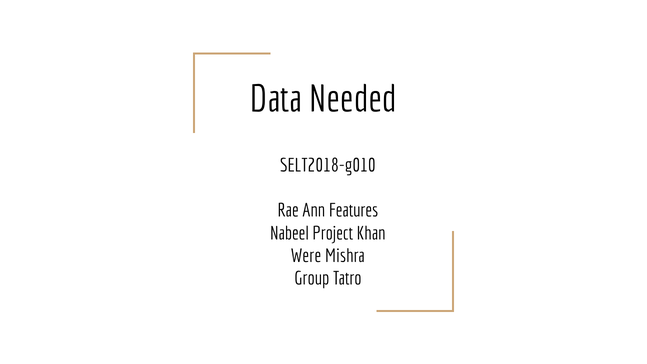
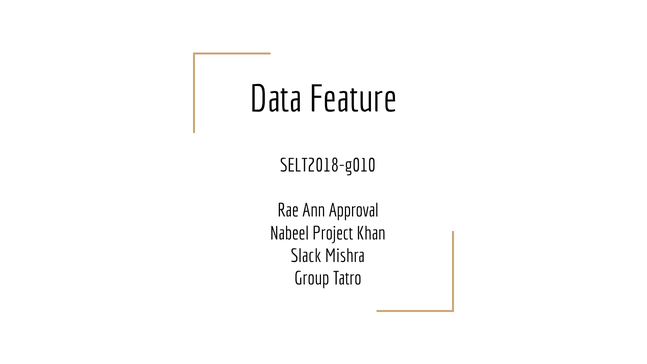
Needed: Needed -> Feature (353, 99)
Features: Features -> Approval (354, 211)
Were: Were -> Slack (306, 256)
